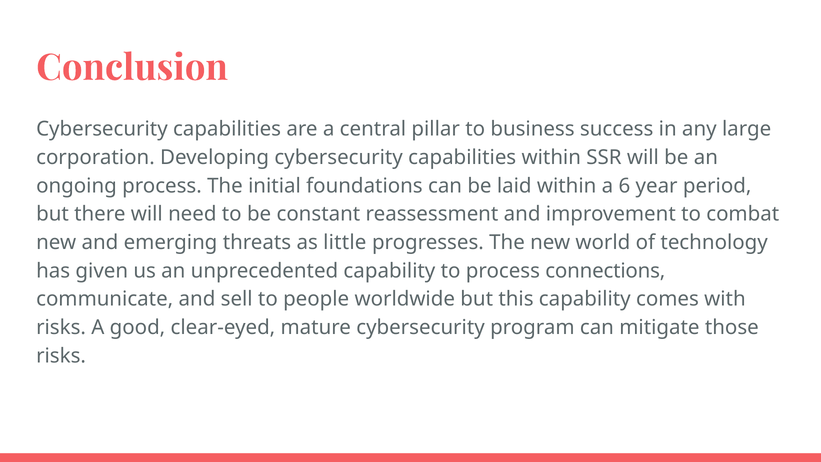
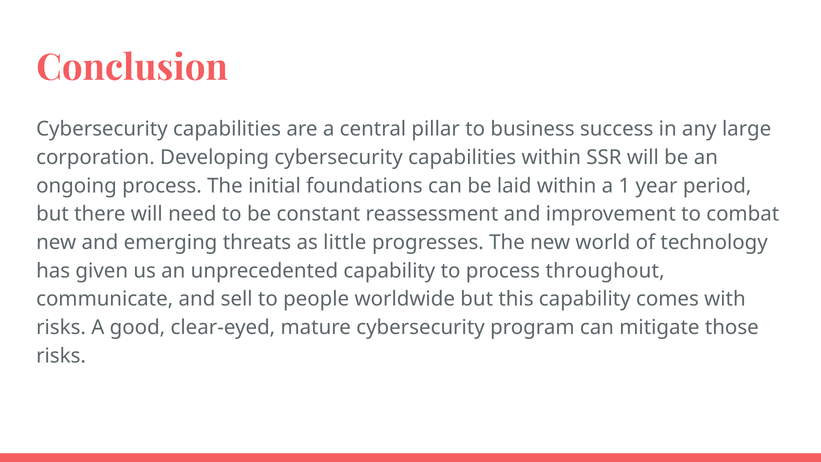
6: 6 -> 1 (624, 186)
connections: connections -> throughout (605, 271)
